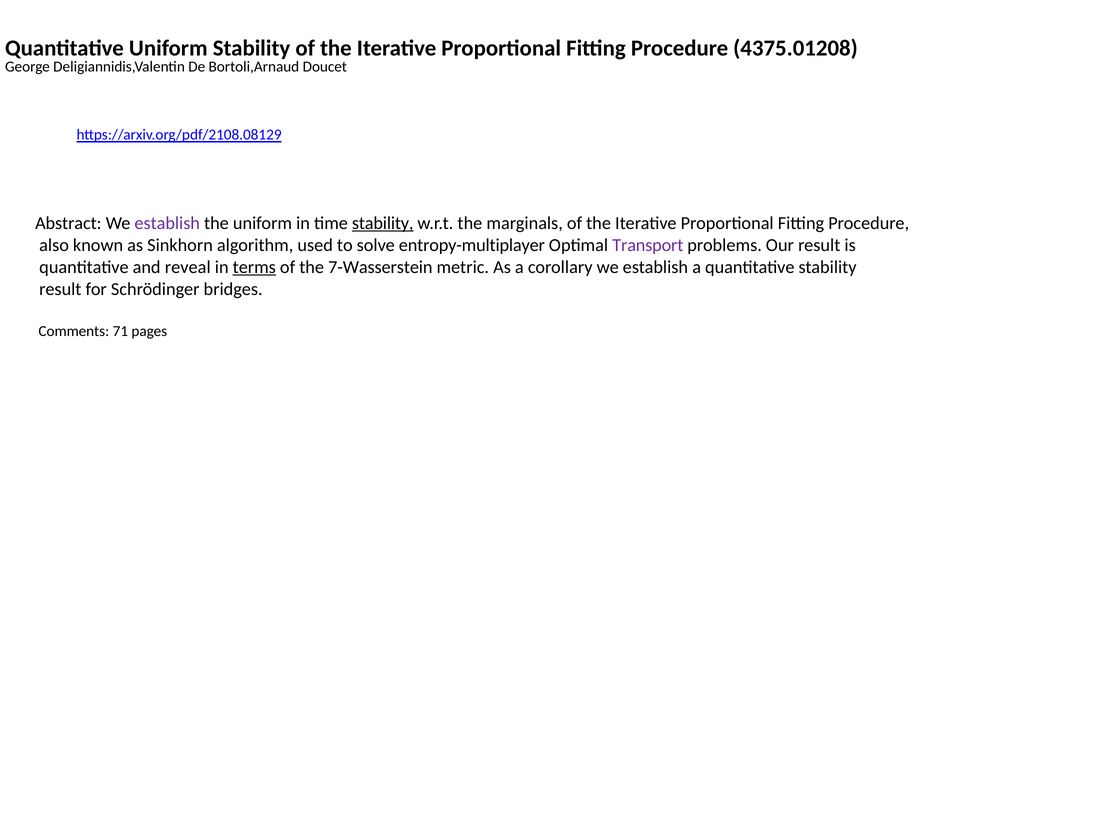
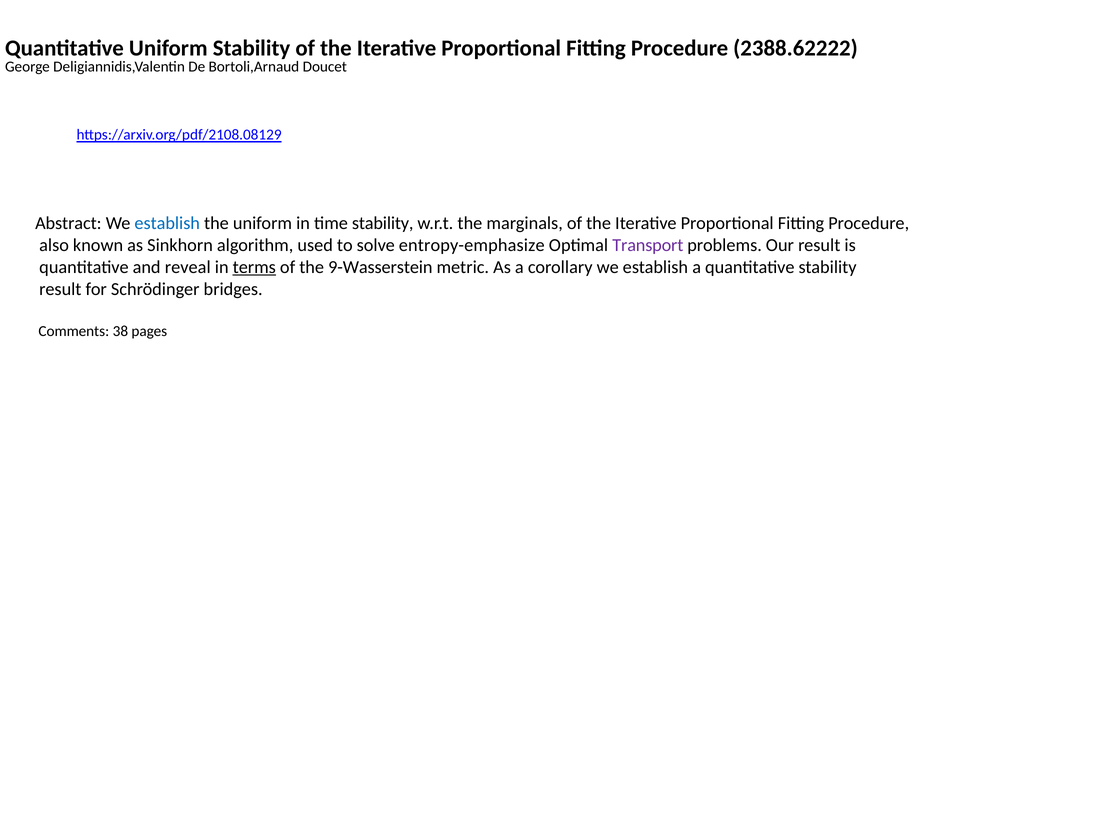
4375.01208: 4375.01208 -> 2388.62222 (796, 48)
establish colour: purple -> blue (167, 223)
stability underline: present -> none (383, 223)
entropy-multiplayer: entropy-multiplayer -> entropy-emphasize (472, 245)
7-Wasserstein: 7-Wasserstein -> 9-Wasserstein (380, 267)
71: 71 -> 38 (120, 331)
